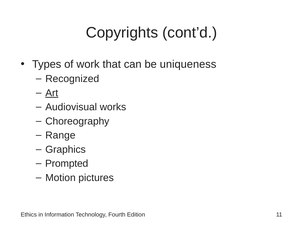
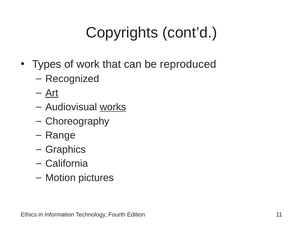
uniqueness: uniqueness -> reproduced (188, 64)
works underline: none -> present (113, 107)
Prompted: Prompted -> California (67, 164)
